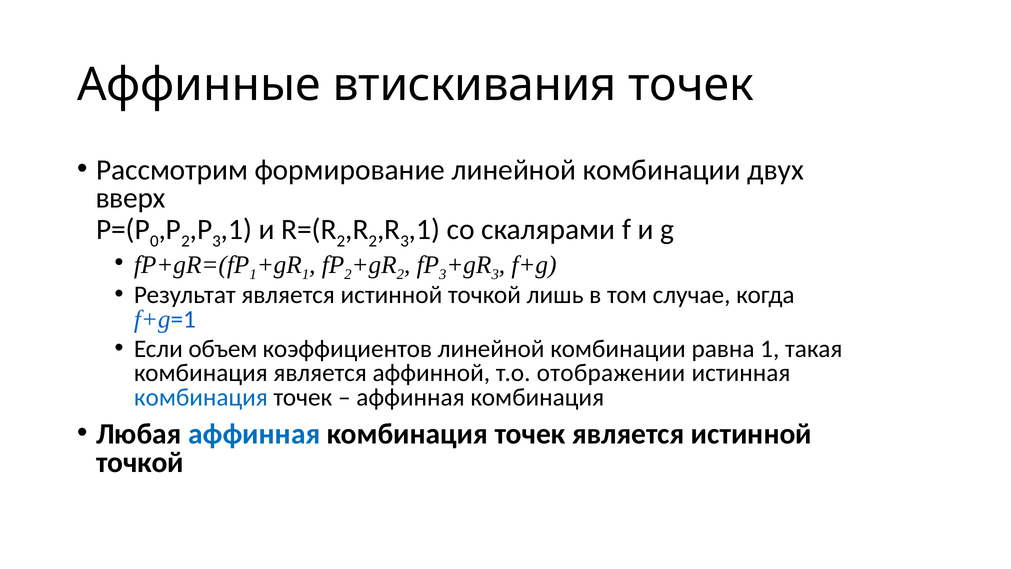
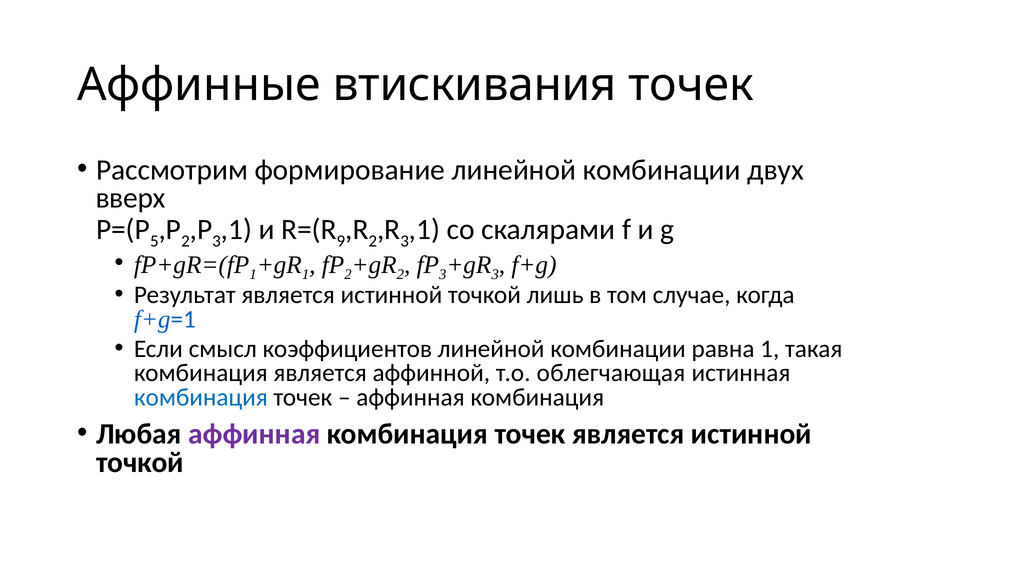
0: 0 -> 5 (154, 241)
2: 2 -> 9 (341, 241)
объем: объем -> смысл (223, 349)
отображении: отображении -> облегчающая (611, 373)
аффинная colour: blue -> purple (254, 434)
